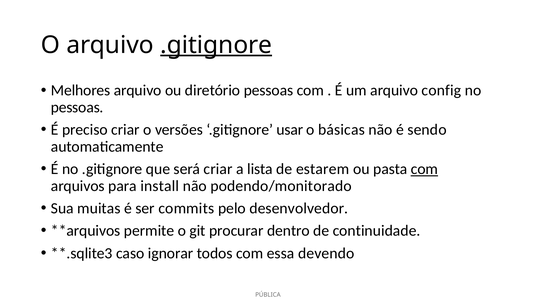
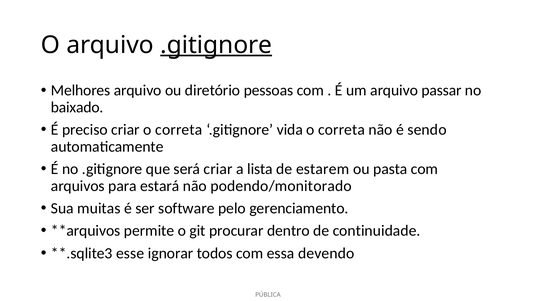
config: config -> passar (442, 91)
pessoas: pessoas -> baixado (77, 108)
criar o versões: versões -> correta (179, 130)
usar: usar -> vida (290, 130)
básicas: básicas -> correta (342, 130)
com underline: present -> none (424, 169)
install: install -> estará (160, 186)
commits: commits -> software (186, 209)
desenvolvedor: desenvolvedor -> gerenciamento (299, 209)
caso: caso -> esse (130, 254)
